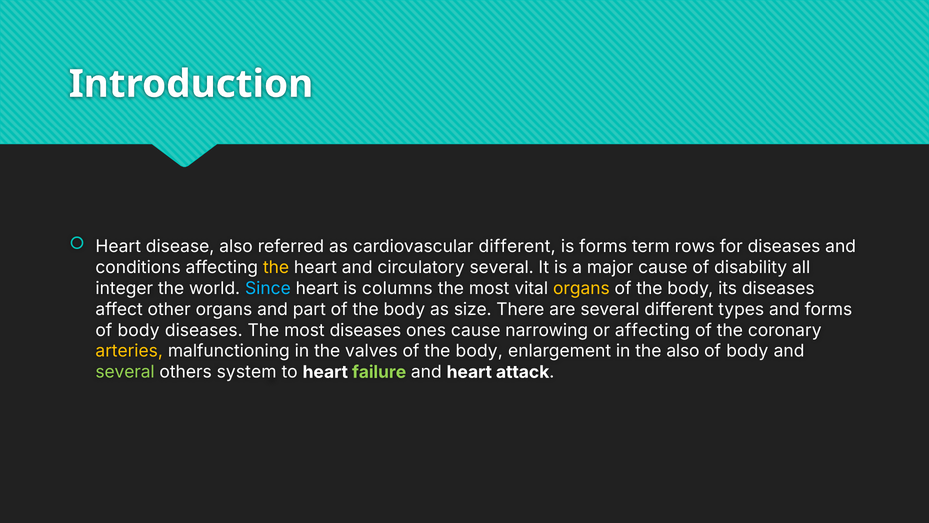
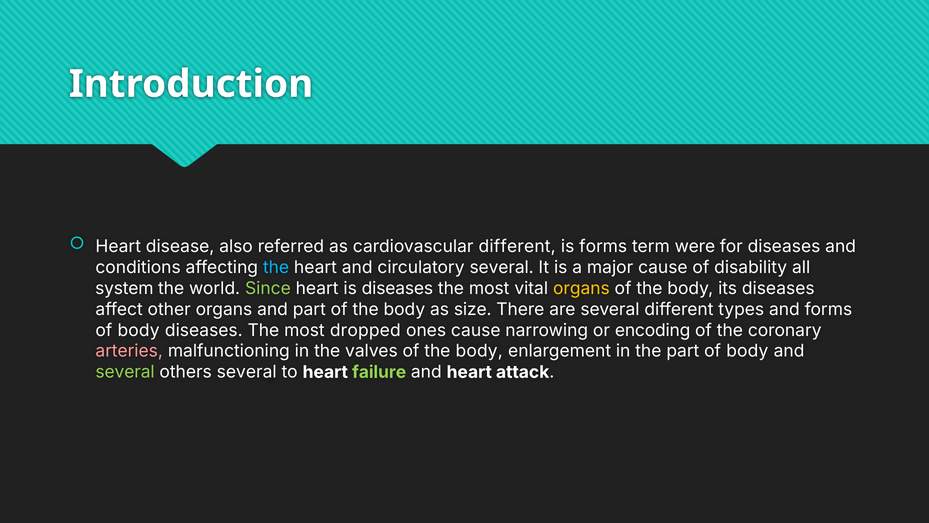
rows: rows -> were (695, 246)
the colour: yellow -> light blue (276, 267)
integer: integer -> system (124, 288)
Since colour: light blue -> light green (268, 288)
is columns: columns -> diseases (397, 288)
most diseases: diseases -> dropped (365, 330)
or affecting: affecting -> encoding (653, 330)
arteries colour: yellow -> pink (129, 351)
the also: also -> part (683, 351)
others system: system -> several (247, 372)
